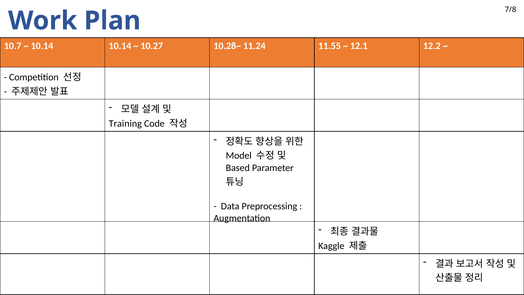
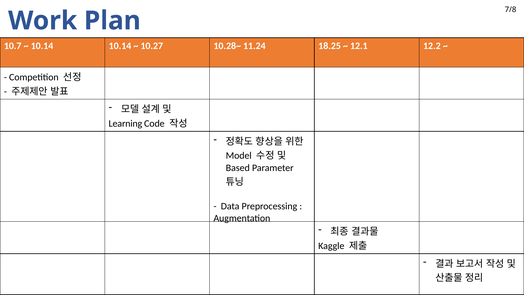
11.55: 11.55 -> 18.25 (330, 46)
Training: Training -> Learning (125, 123)
